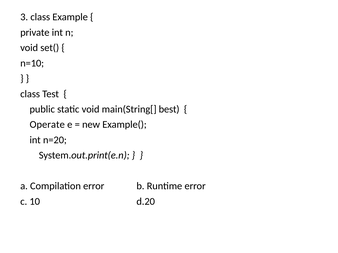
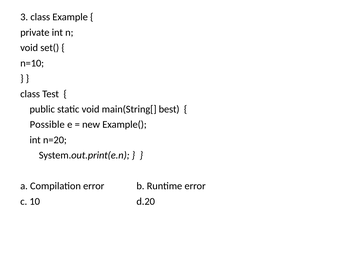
Operate: Operate -> Possible (47, 125)
